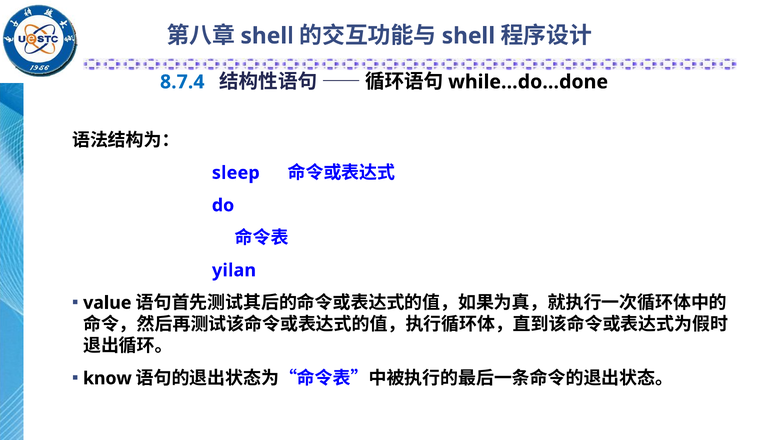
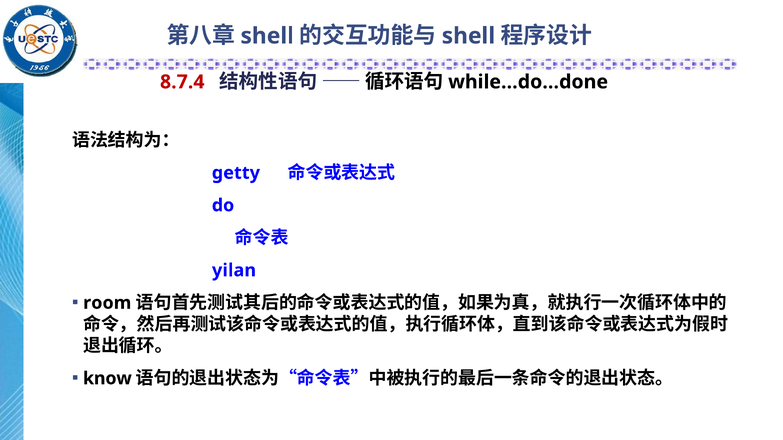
8.7.4 colour: blue -> red (182, 82)
sleep: sleep -> getty (236, 173)
value: value -> room (107, 303)
